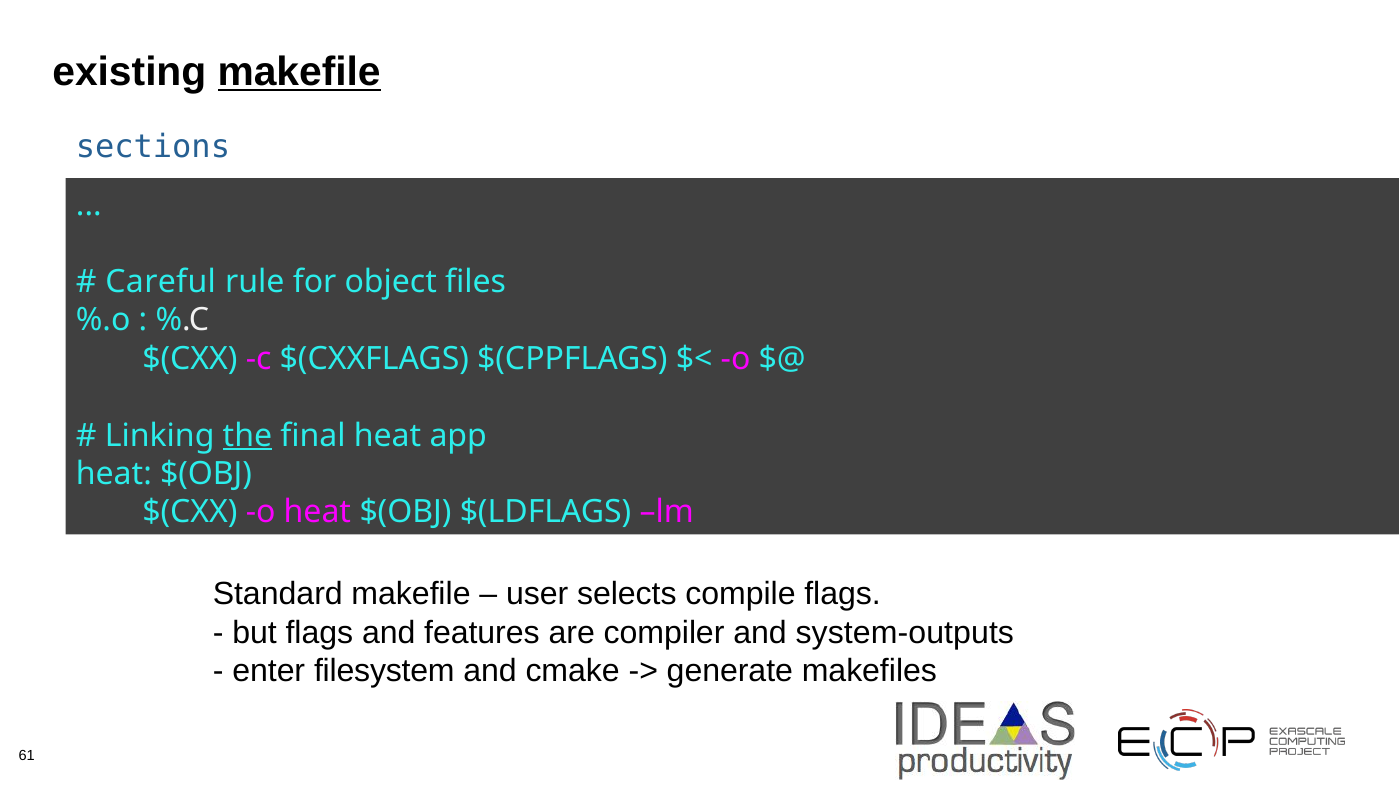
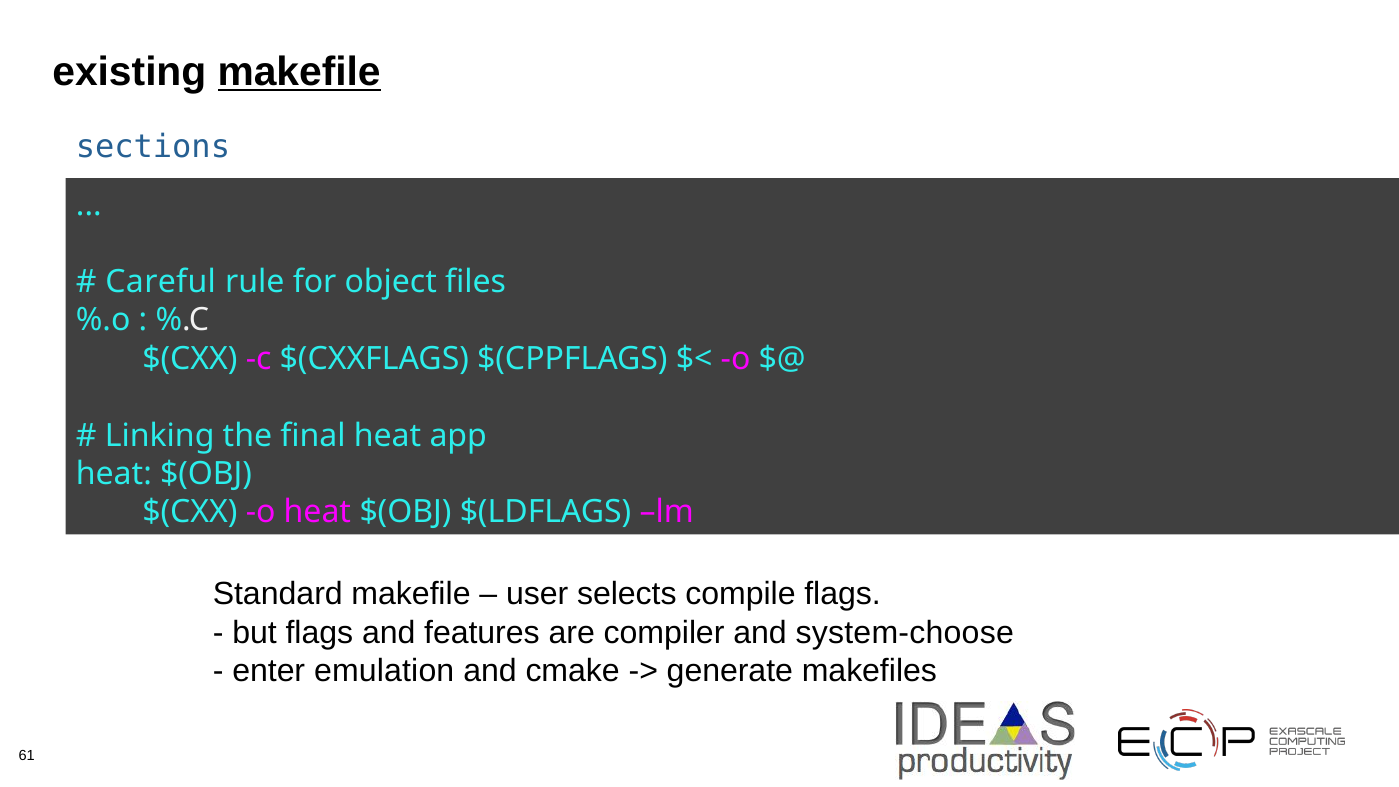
the underline: present -> none (247, 436)
system-outputs: system-outputs -> system-choose (905, 633)
filesystem: filesystem -> emulation (384, 671)
